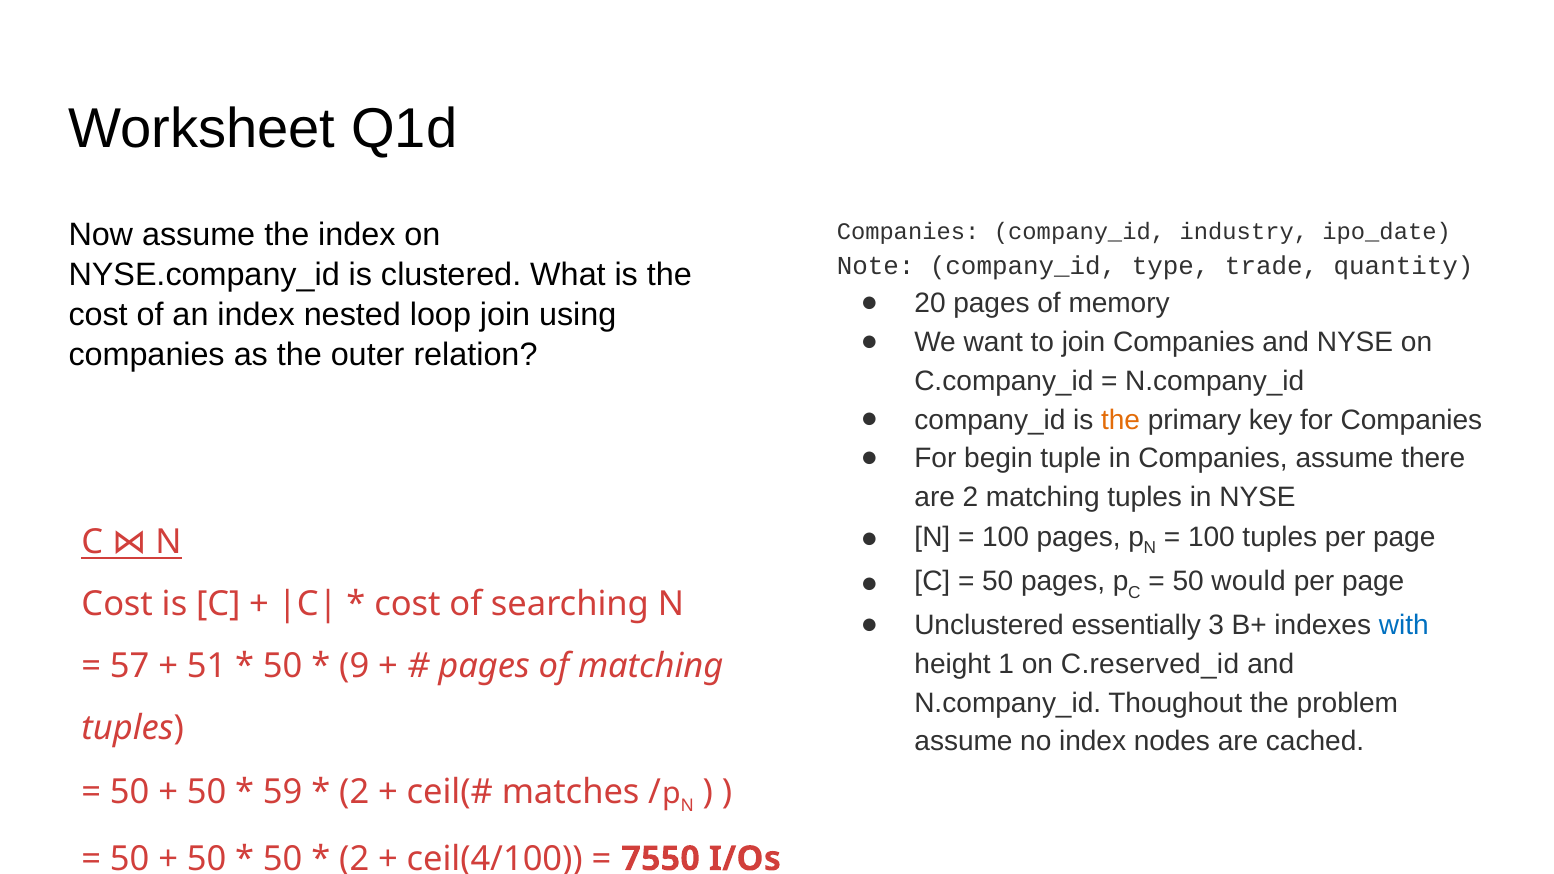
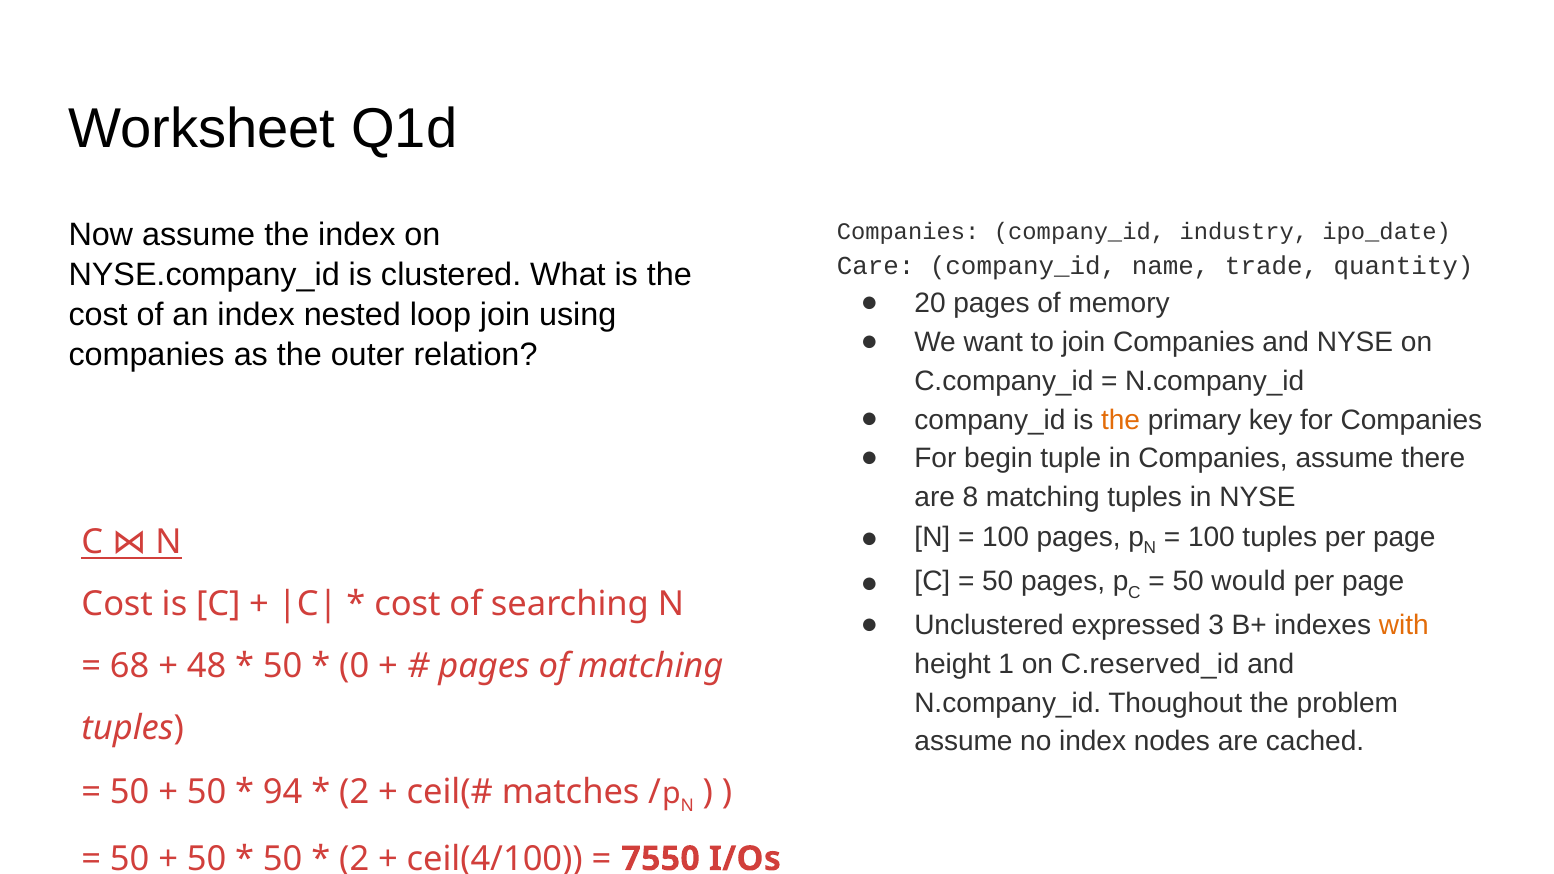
Note: Note -> Care (876, 266)
type: type -> name (1171, 266)
are 2: 2 -> 8 (970, 497)
essentially: essentially -> expressed (1136, 625)
with colour: blue -> orange (1404, 625)
57: 57 -> 68 (130, 666)
51: 51 -> 48 (207, 666)
9: 9 -> 0 (354, 666)
59: 59 -> 94 (283, 793)
